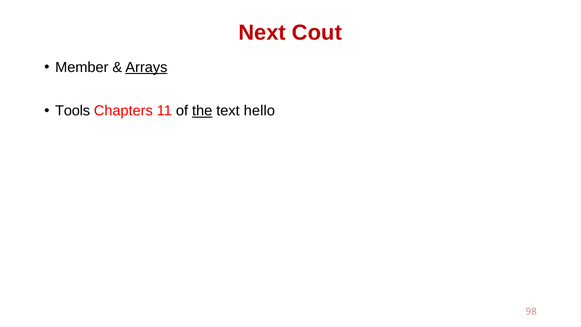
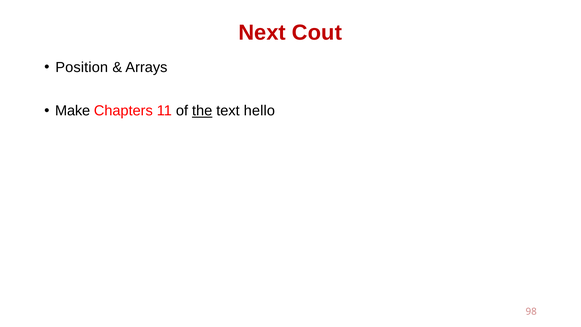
Member: Member -> Position (82, 67)
Arrays underline: present -> none (146, 67)
Tools: Tools -> Make (73, 111)
